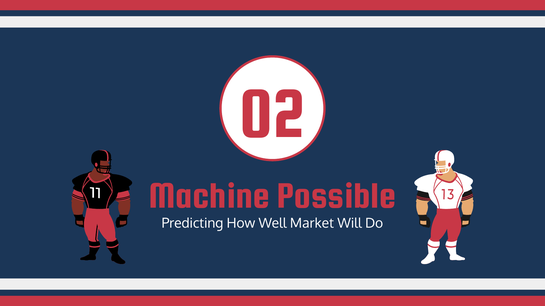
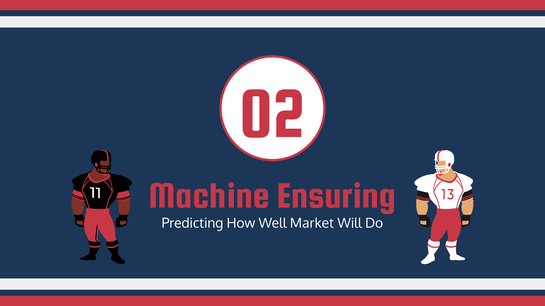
Possible: Possible -> Ensuring (336, 196)
